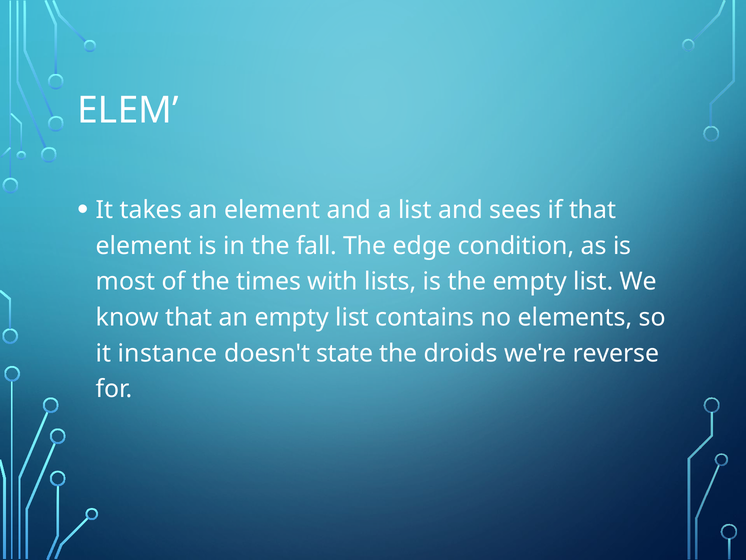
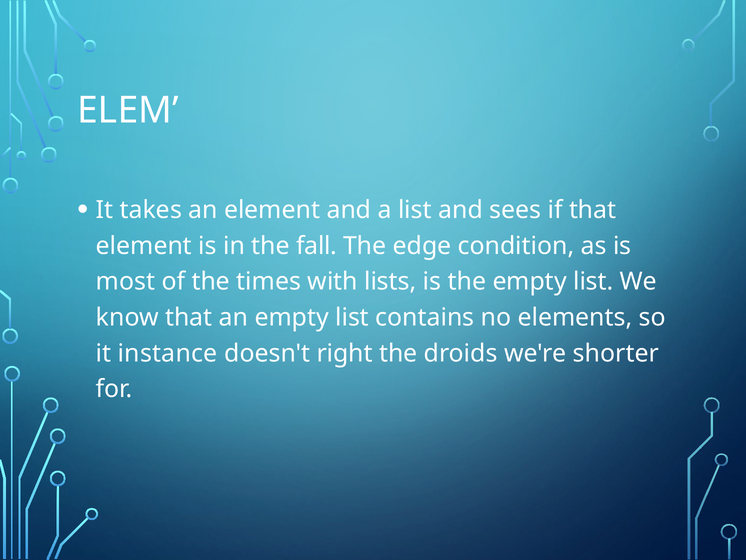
state: state -> right (345, 353)
reverse: reverse -> shorter (616, 353)
